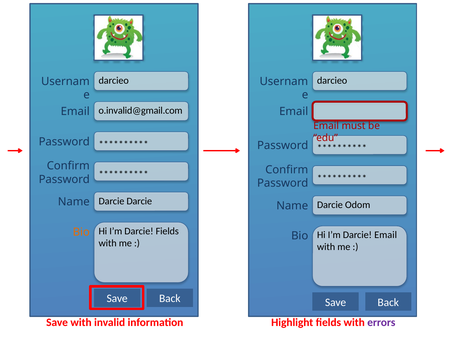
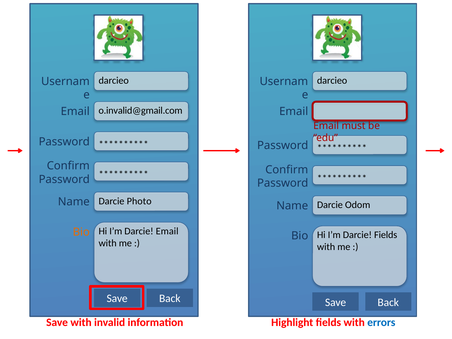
Darcie Darcie: Darcie -> Photo (139, 201)
Darcie Fields: Fields -> Email (167, 231)
Darcie Email: Email -> Fields (386, 235)
errors colour: purple -> blue (381, 322)
